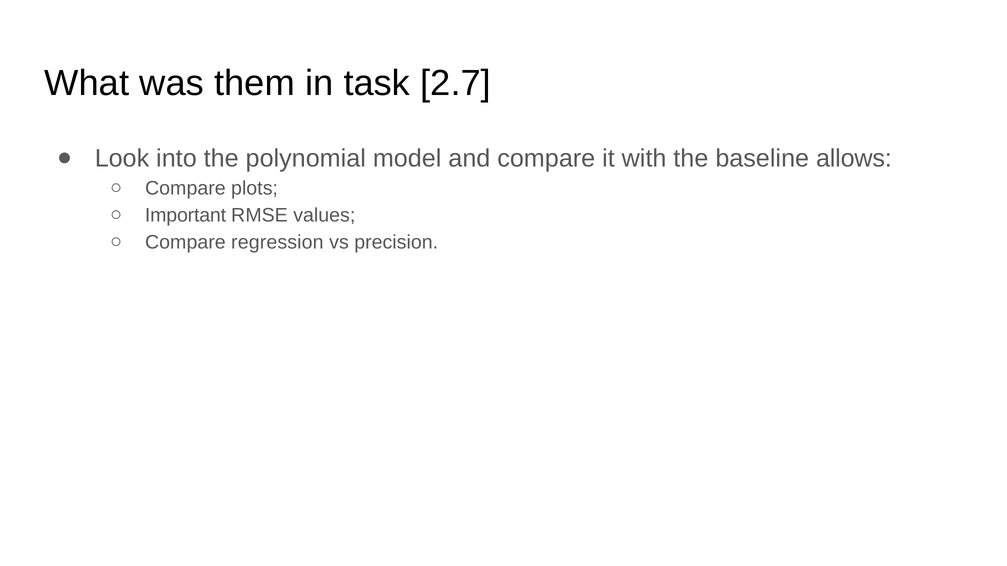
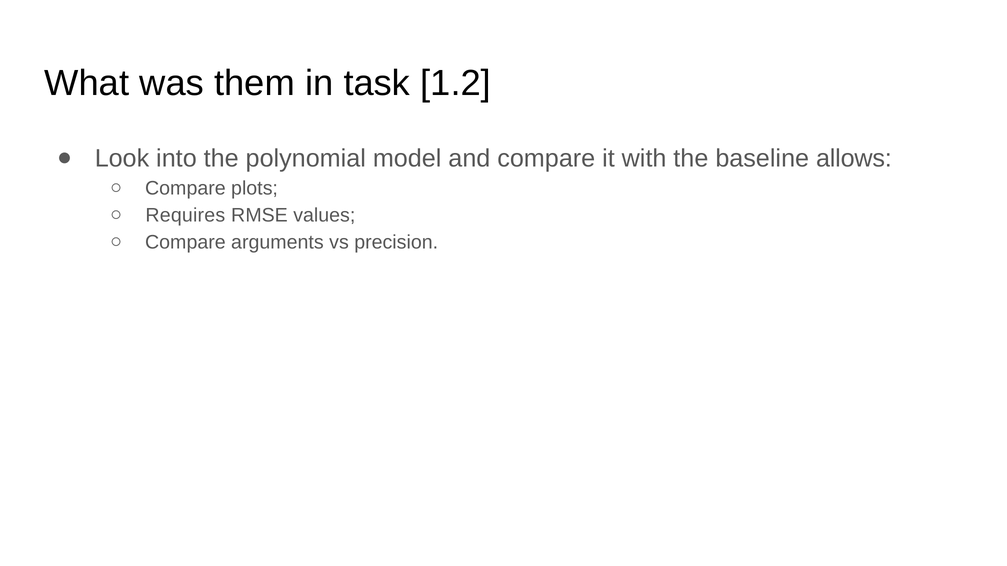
2.7: 2.7 -> 1.2 (456, 83)
Important: Important -> Requires (185, 215)
regression: regression -> arguments (277, 242)
